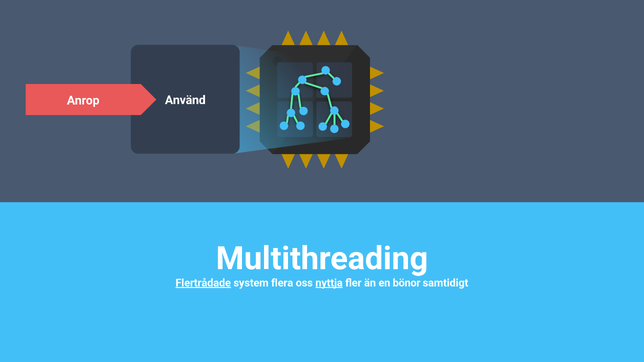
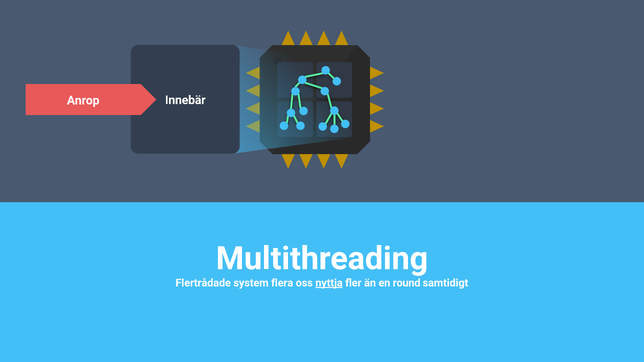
Använd: Använd -> Innebär (185, 100)
Flertrådade underline: present -> none (203, 283)
bönor: bönor -> round (407, 283)
